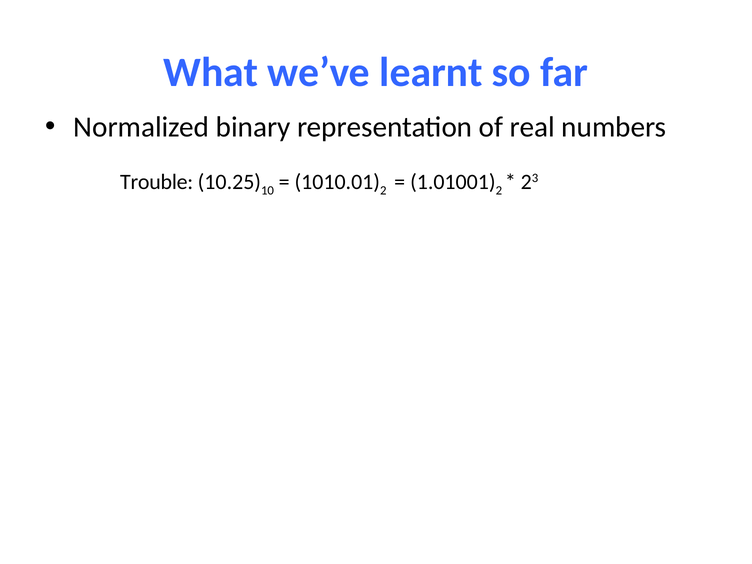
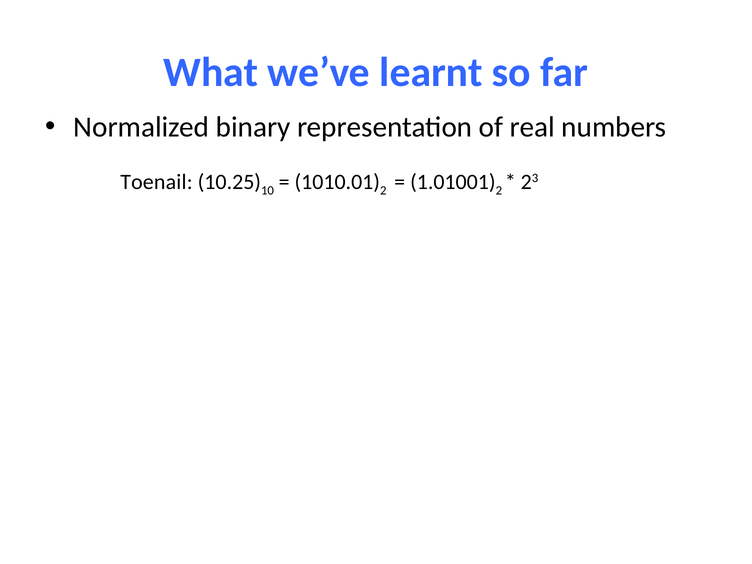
Trouble: Trouble -> Toenail (156, 182)
